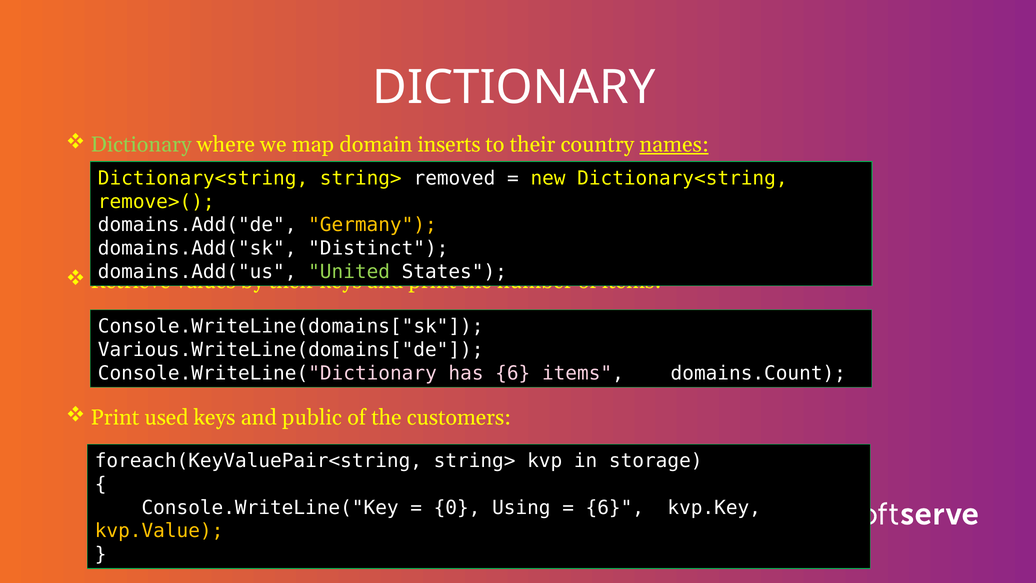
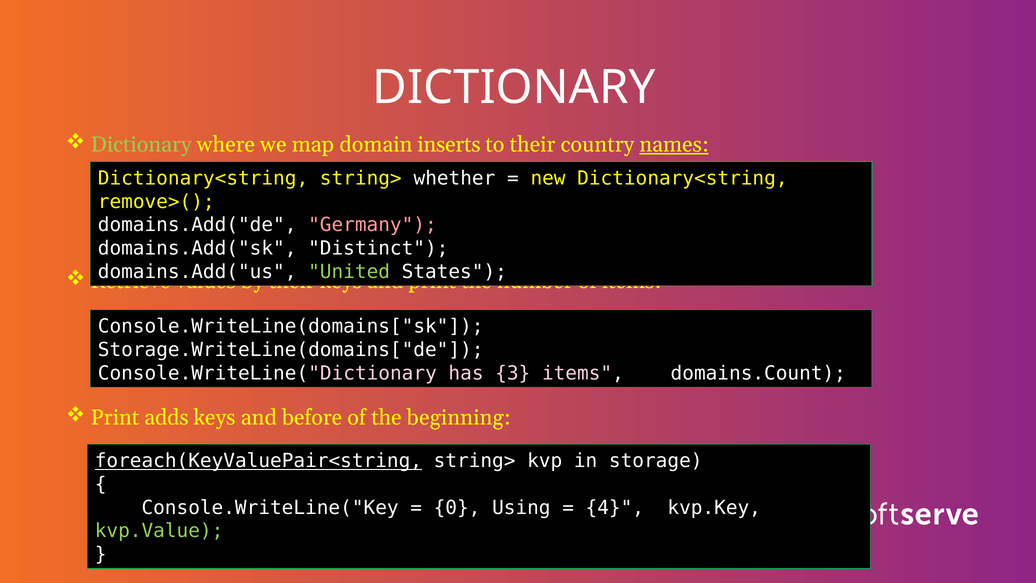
removed: removed -> whether (454, 178)
Germany colour: yellow -> pink (372, 225)
Various.WriteLine(domains["de: Various.WriteLine(domains["de -> Storage.WriteLine(domains["de (291, 350)
has 6: 6 -> 3 (513, 373)
used: used -> adds (166, 418)
public: public -> before (312, 418)
customers: customers -> beginning (459, 418)
foreach(KeyValuePair<string underline: none -> present (258, 461)
6: 6 -> 4 (615, 507)
kvp.Value colour: yellow -> light green (159, 531)
